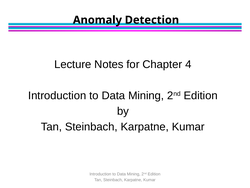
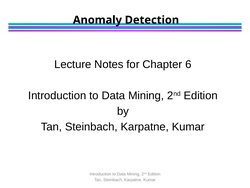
4: 4 -> 6 (188, 64)
